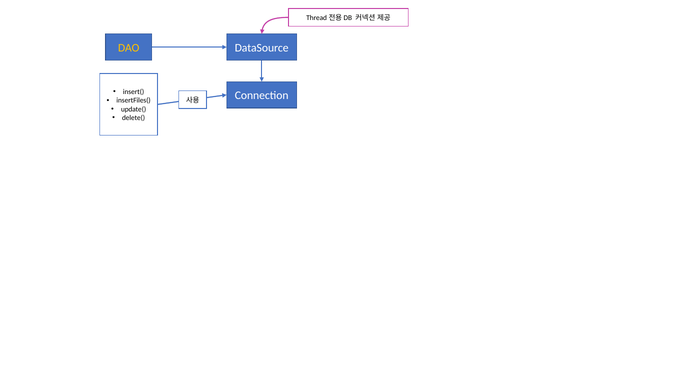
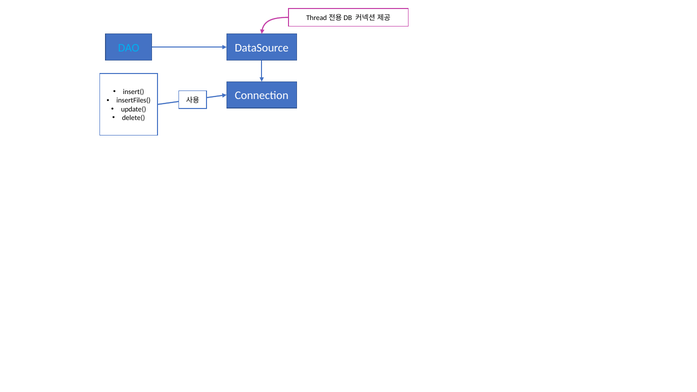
DAO colour: yellow -> light blue (129, 48)
